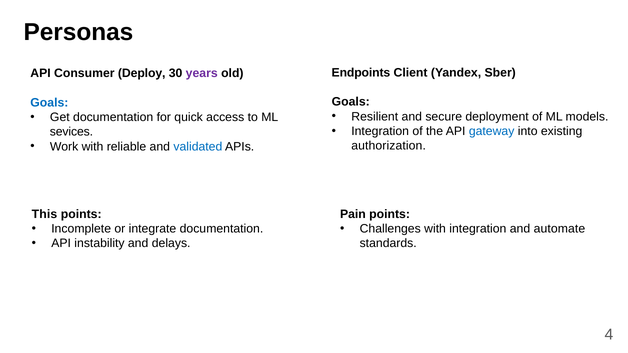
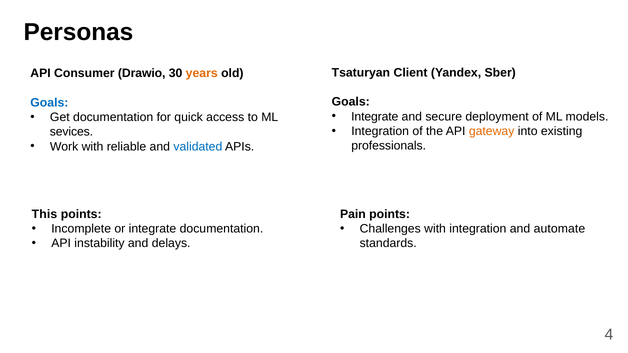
Endpoints: Endpoints -> Tsaturyan (361, 73)
Deploy: Deploy -> Drawio (142, 73)
years colour: purple -> orange (202, 73)
Resilient: Resilient -> Integrate (375, 117)
gateway colour: blue -> orange (492, 131)
authorization: authorization -> professionals (389, 146)
